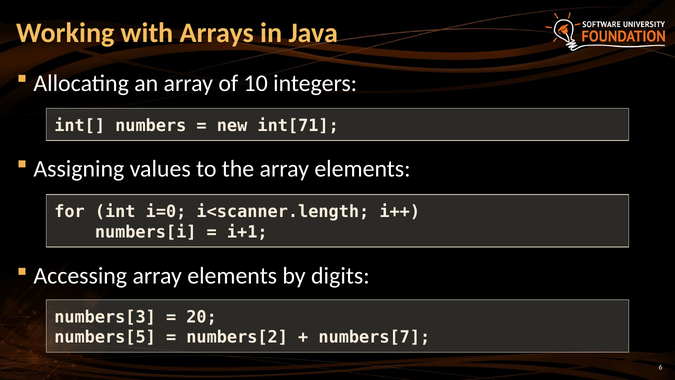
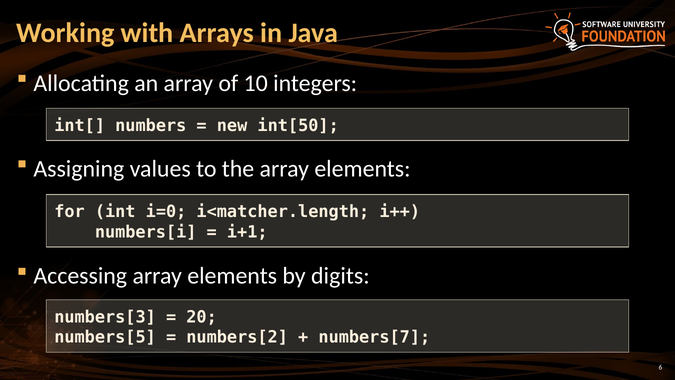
int[71: int[71 -> int[50 (298, 125)
i<scanner.length: i<scanner.length -> i<matcher.length (283, 212)
